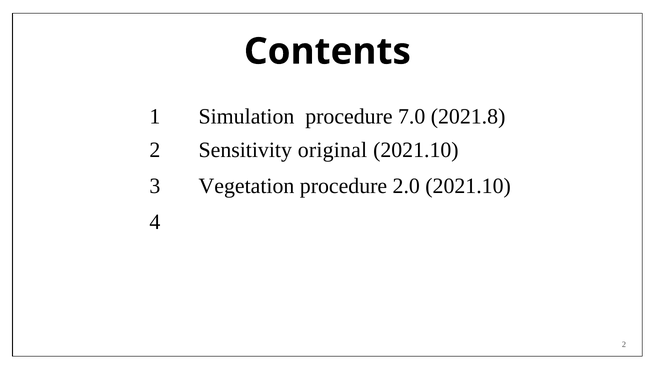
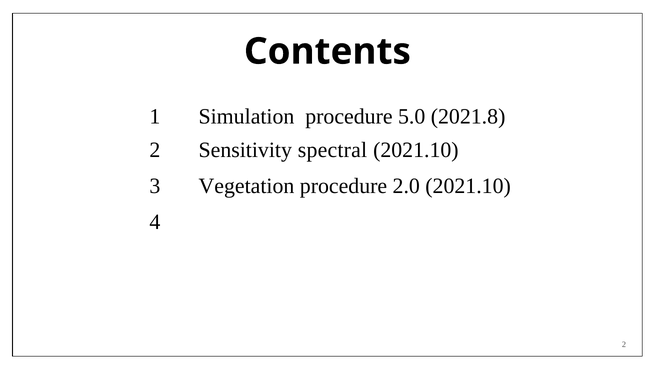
7.0: 7.0 -> 5.0 (412, 116)
original: original -> spectral (332, 150)
